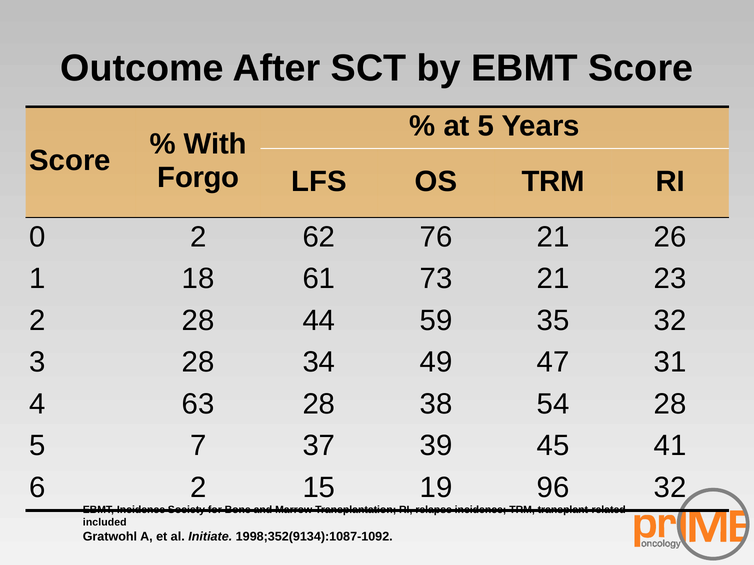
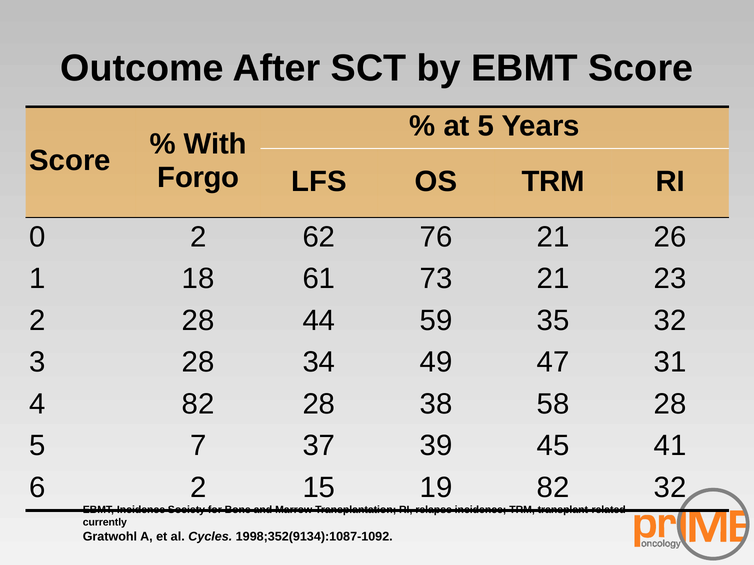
4 63: 63 -> 82 (198, 404)
54: 54 -> 58 (553, 404)
19 96: 96 -> 82 (553, 488)
included: included -> currently (105, 523)
Initiate: Initiate -> Cycles (210, 537)
